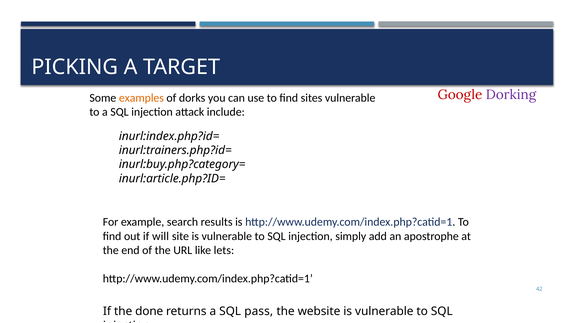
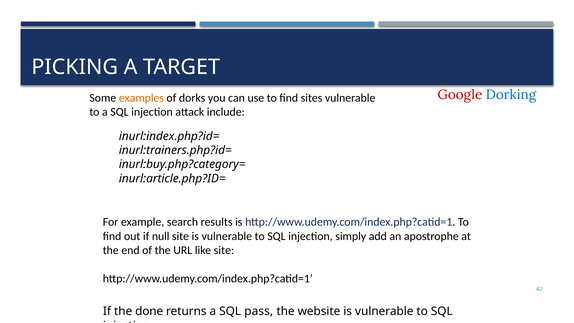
Dorking colour: purple -> blue (511, 95)
will: will -> null (161, 236)
like lets: lets -> site (224, 250)
